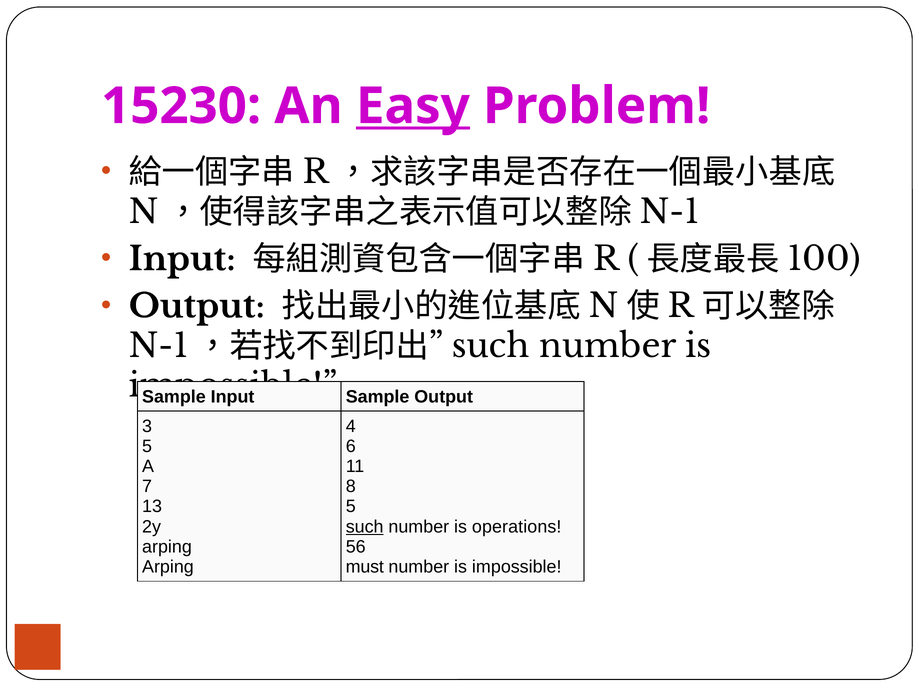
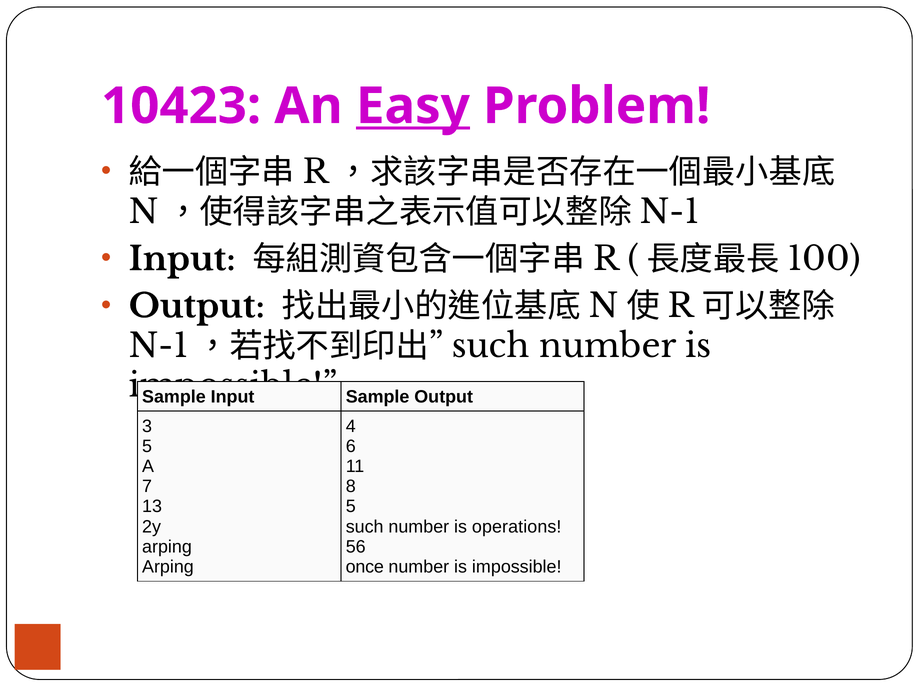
15230: 15230 -> 10423 (181, 106)
such underline: present -> none (365, 527)
must: must -> once (365, 567)
